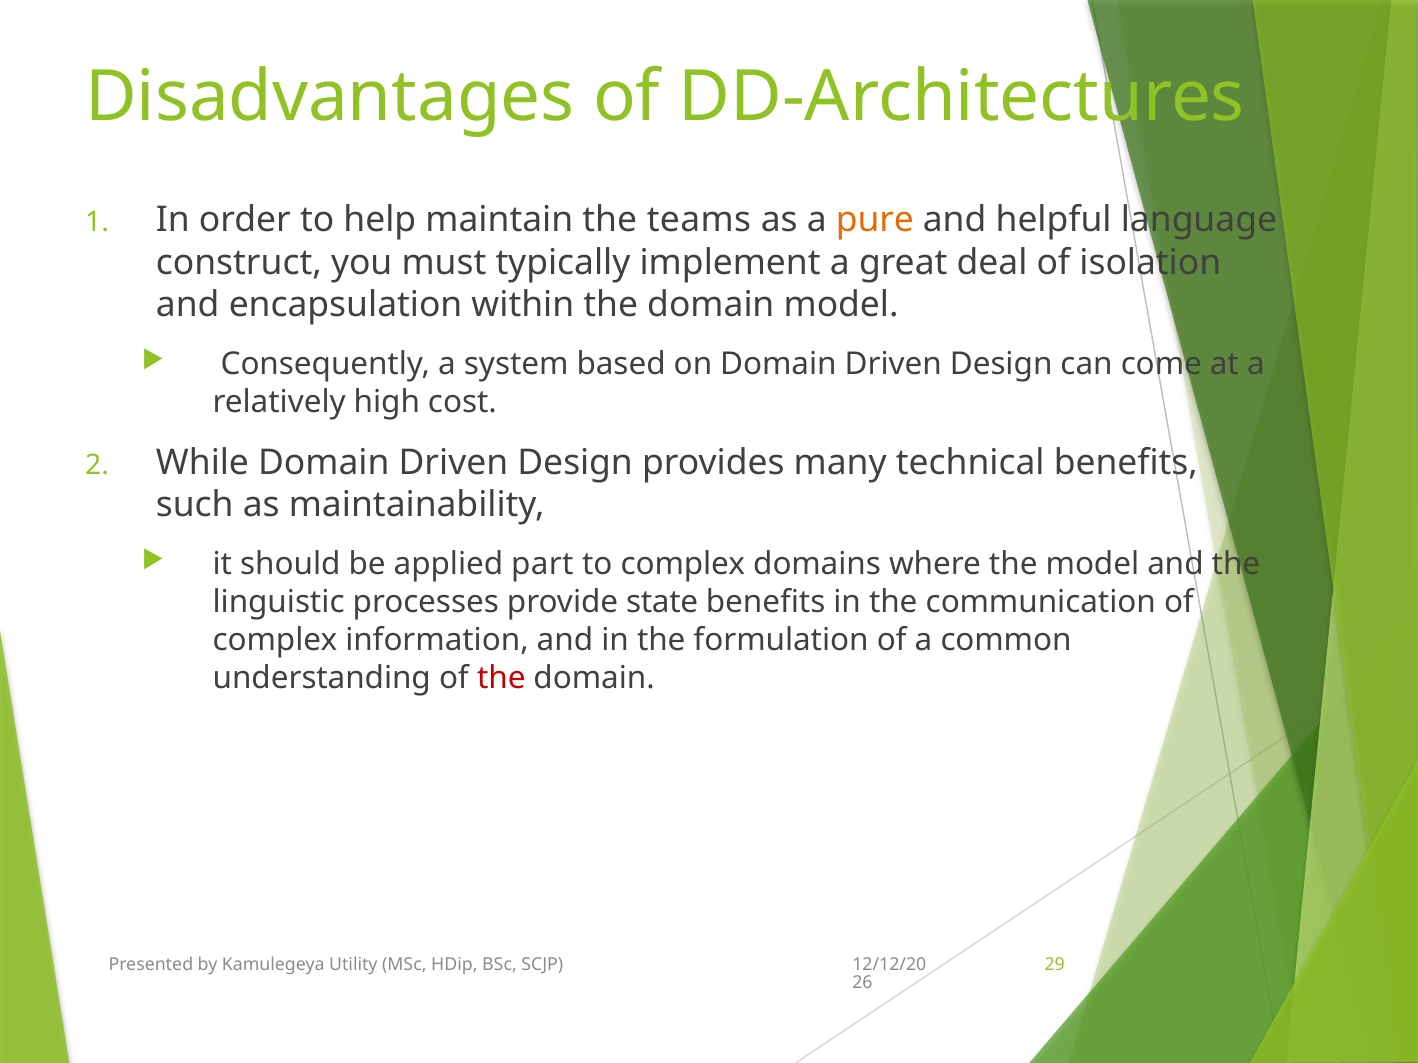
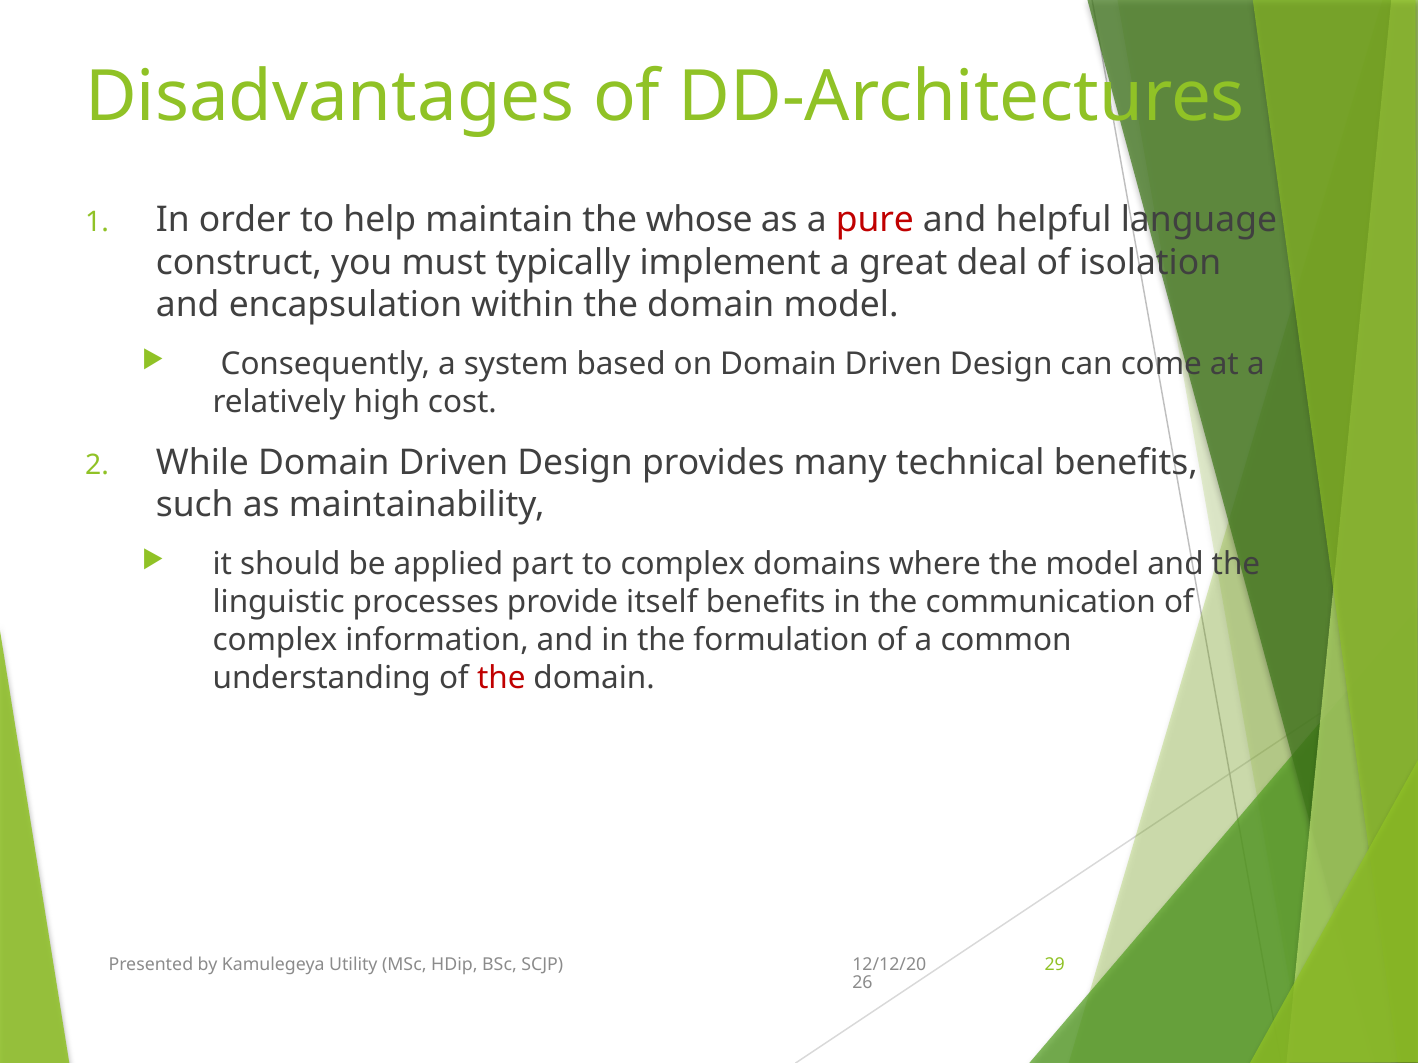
teams: teams -> whose (699, 220)
pure colour: orange -> red (875, 220)
state: state -> itself (662, 602)
